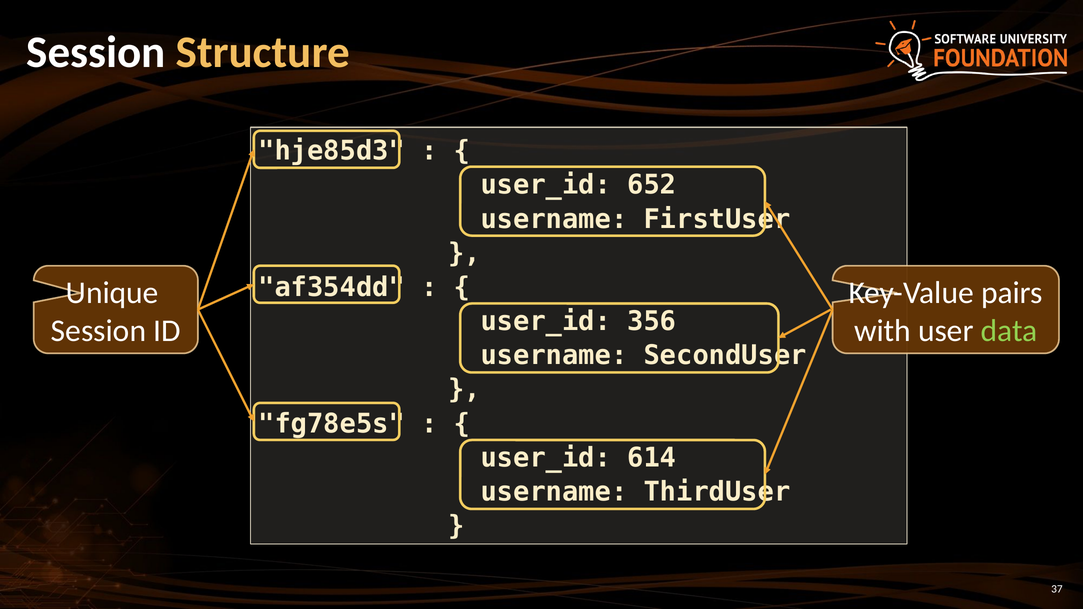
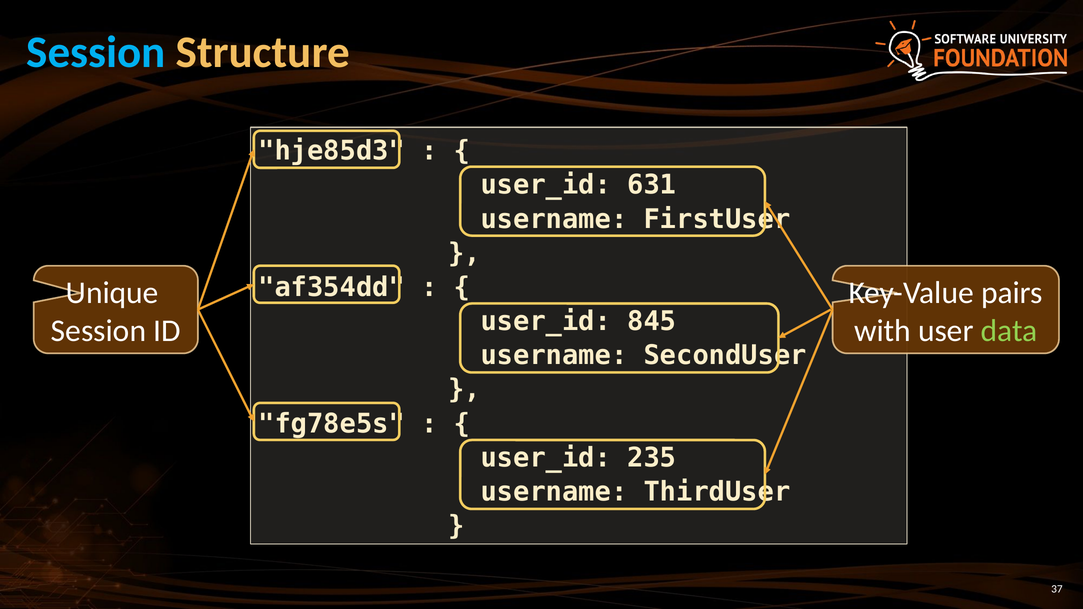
Session colour: white -> light blue (96, 53)
652: 652 -> 631 (652, 185)
356: 356 -> 845 (652, 322)
614: 614 -> 235 (652, 458)
